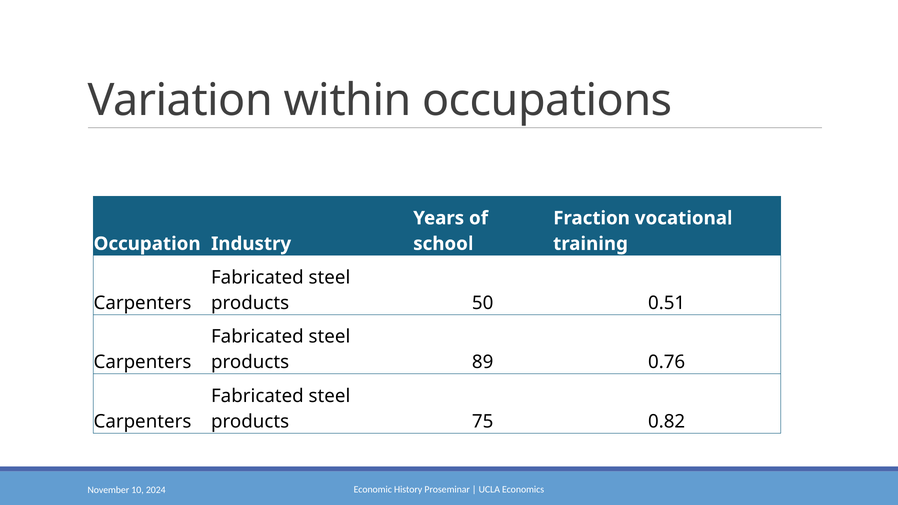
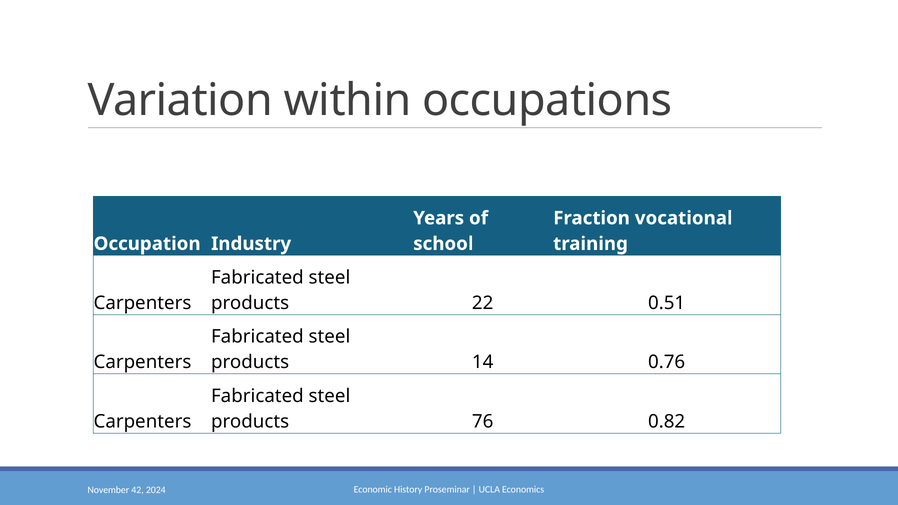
50: 50 -> 22 (483, 303)
89: 89 -> 14 (483, 362)
75: 75 -> 76 (483, 422)
10: 10 -> 42 (138, 490)
